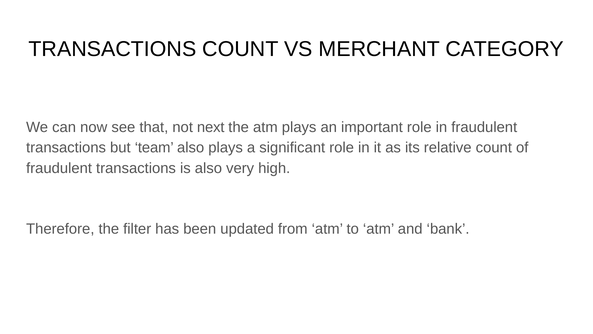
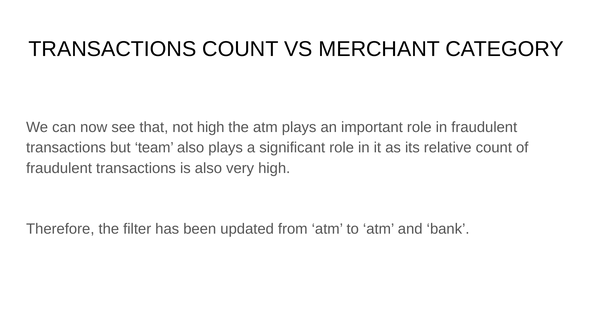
not next: next -> high (211, 127)
